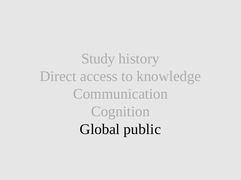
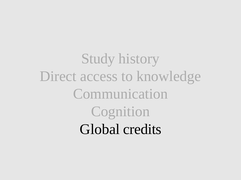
public: public -> credits (142, 130)
